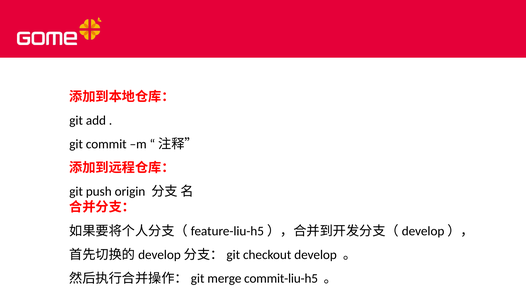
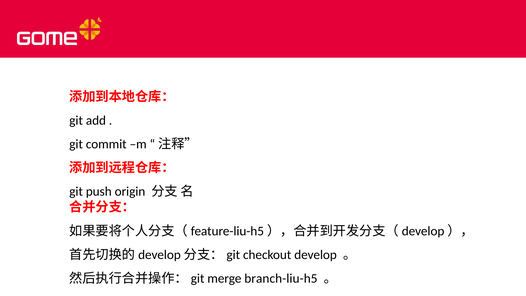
commit-liu-h5: commit-liu-h5 -> branch-liu-h5 (281, 278)
